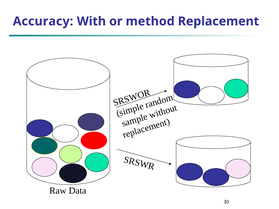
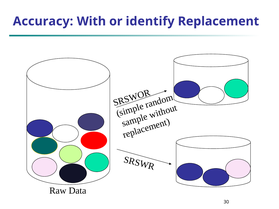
method: method -> identify (150, 21)
